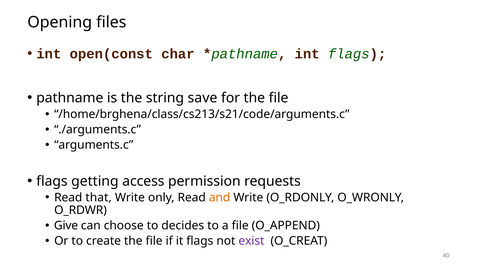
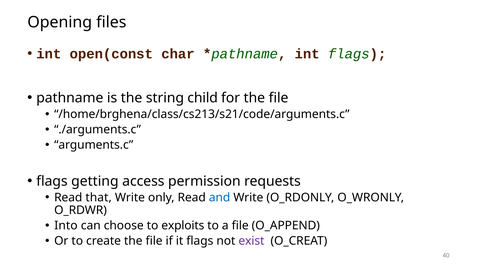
save: save -> child (203, 98)
and colour: orange -> blue (220, 198)
Give: Give -> Into (66, 226)
decides: decides -> exploits (183, 226)
